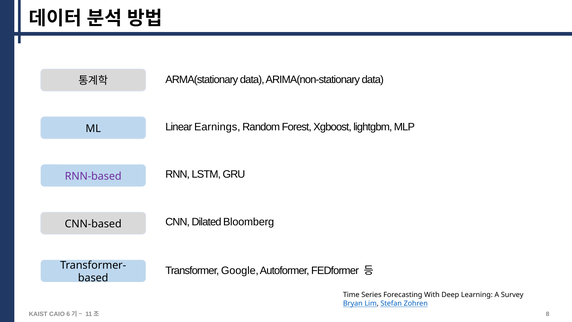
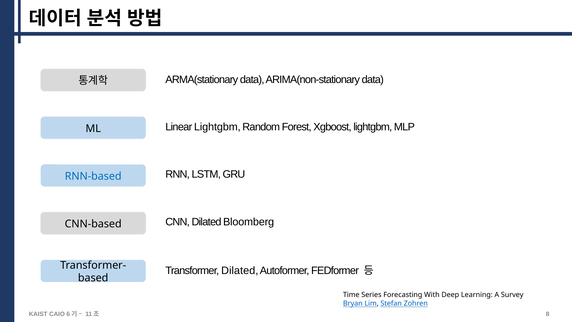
Linear Earnings: Earnings -> Lightgbm (217, 127)
RNN-based colour: purple -> blue (93, 176)
Transformer Google: Google -> Dilated (240, 270)
